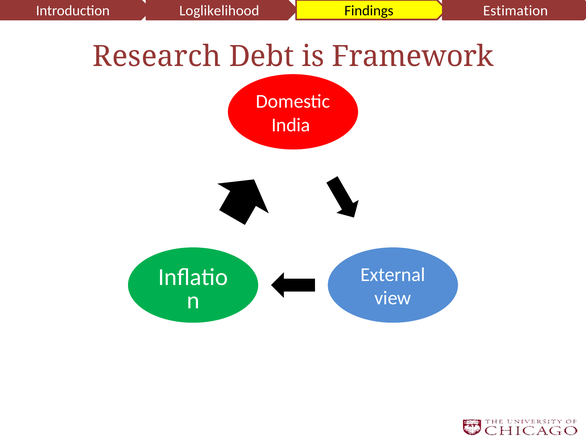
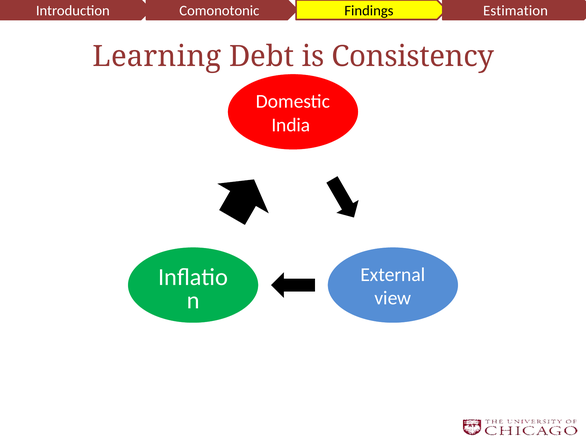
Loglikelihood: Loglikelihood -> Comonotonic (219, 11)
Research: Research -> Learning (157, 56)
Framework: Framework -> Consistency (413, 56)
